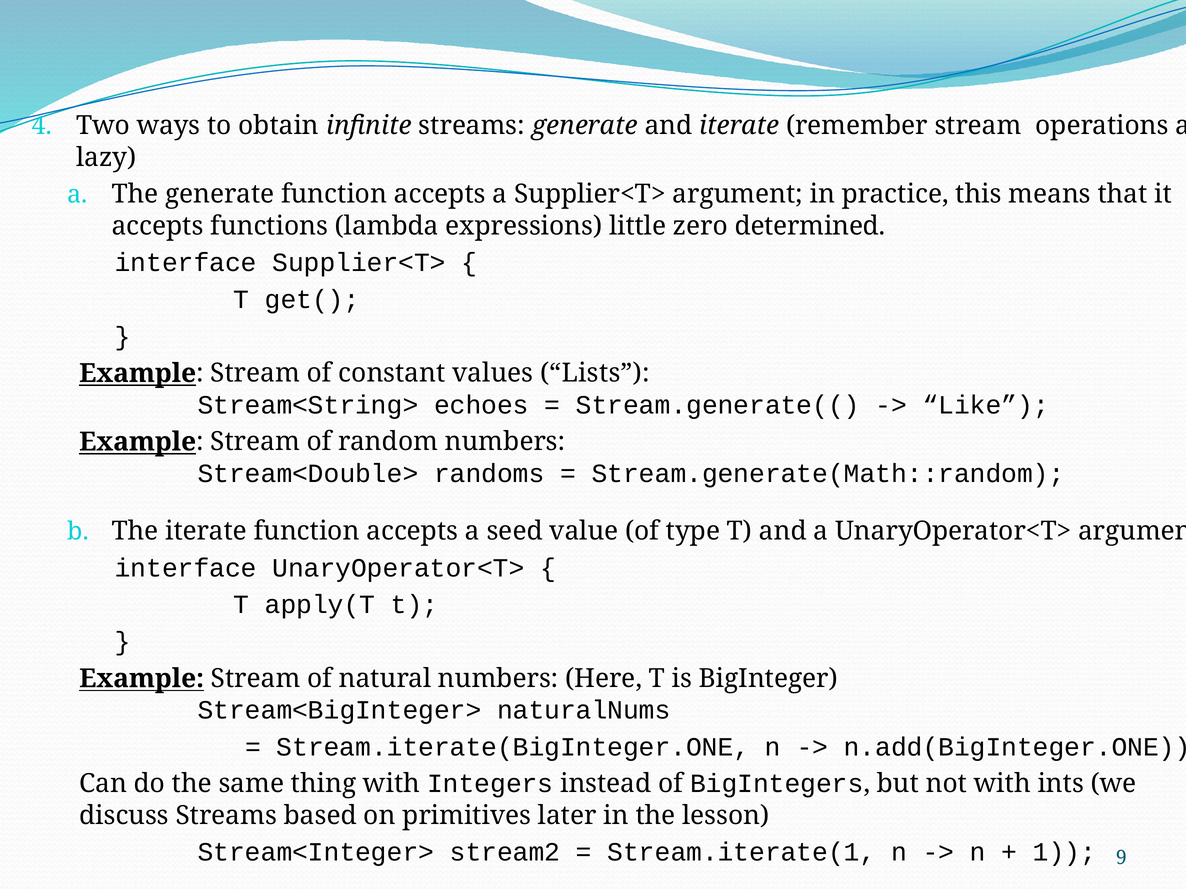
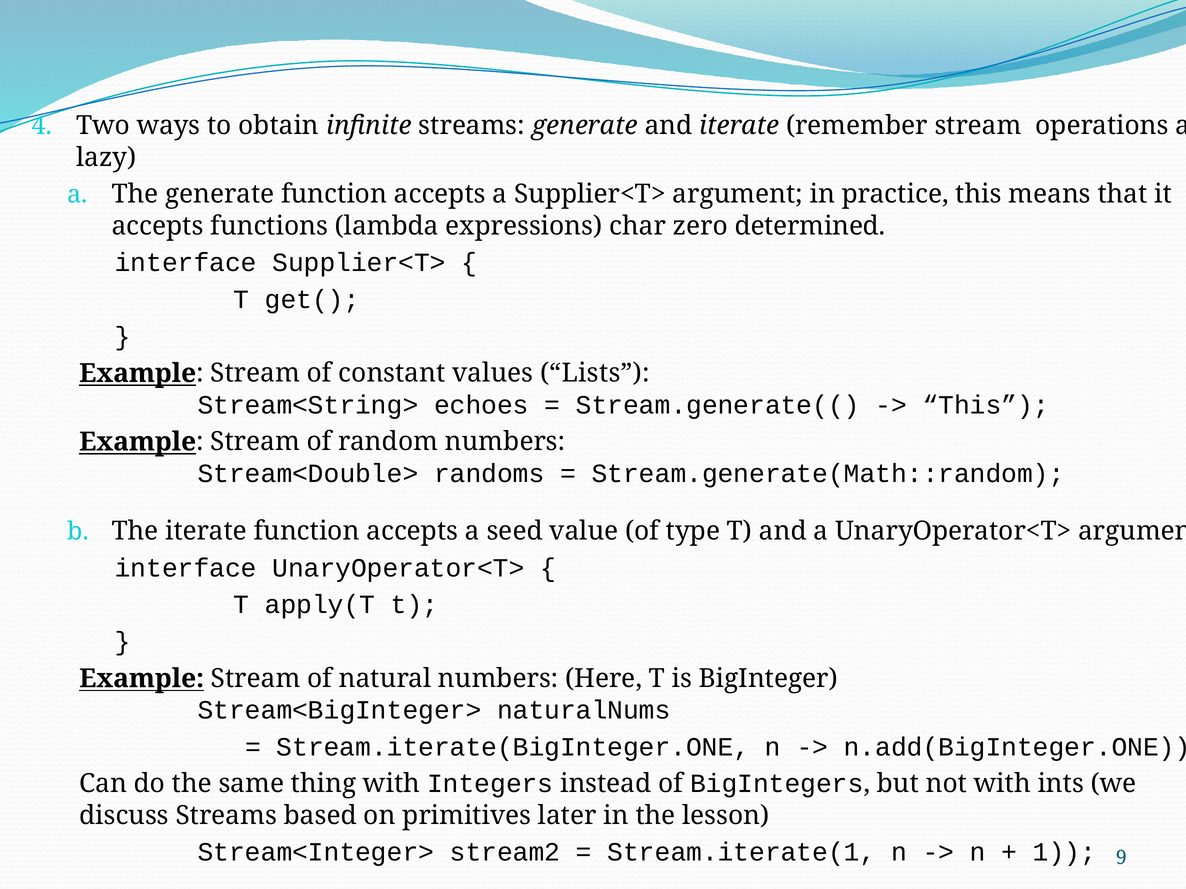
little: little -> char (638, 226)
Like: Like -> This (986, 405)
